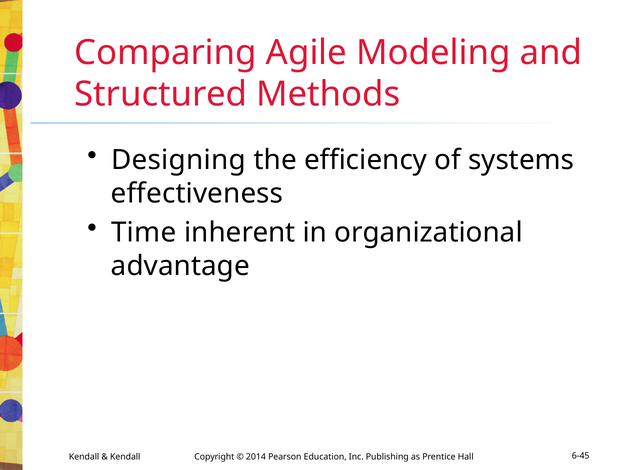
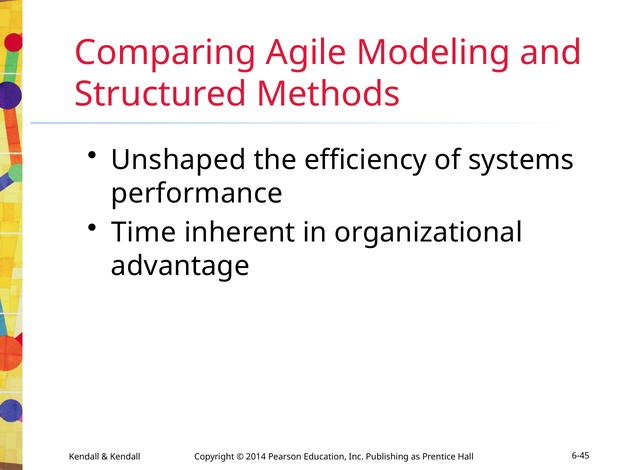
Designing: Designing -> Unshaped (179, 160)
effectiveness: effectiveness -> performance (197, 194)
